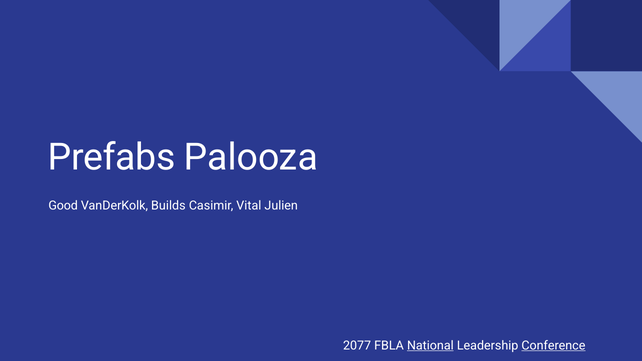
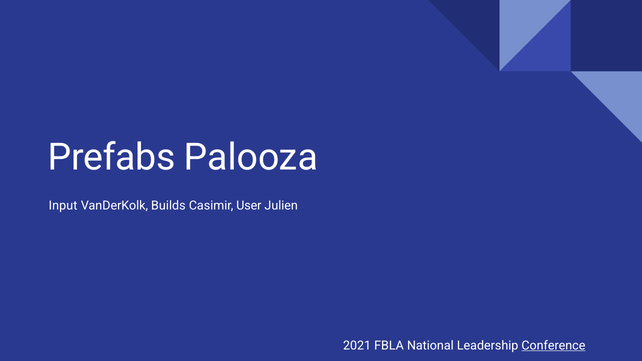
Good: Good -> Input (63, 205)
Vital: Vital -> User (249, 205)
2077: 2077 -> 2021 (357, 346)
National underline: present -> none (430, 346)
